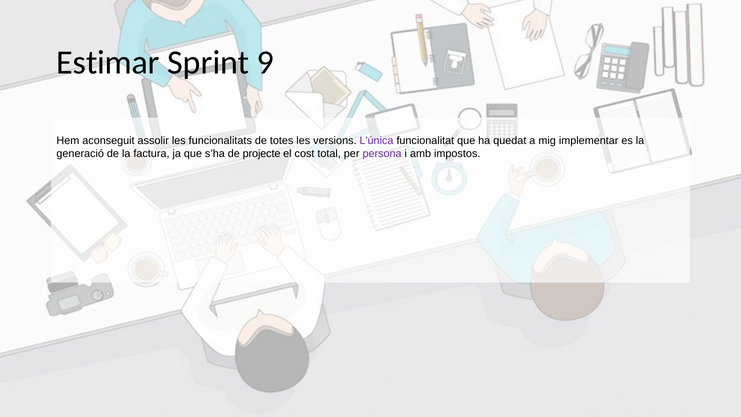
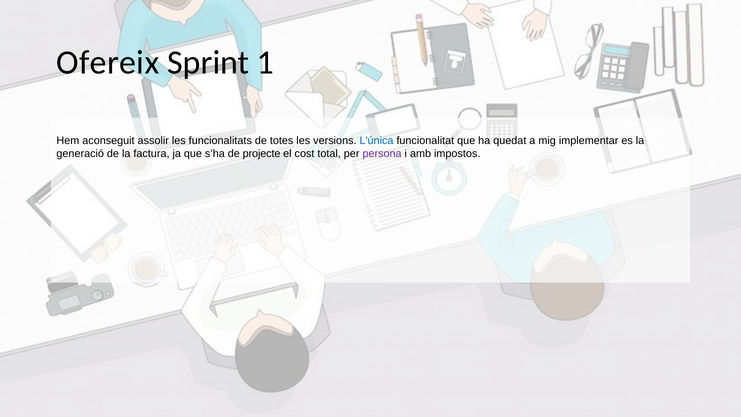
Estimar: Estimar -> Ofereix (108, 62)
9: 9 -> 1 (265, 62)
L'única colour: purple -> blue (376, 141)
